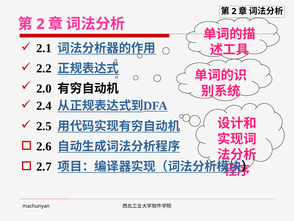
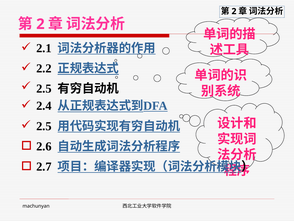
2.0: 2.0 -> 2.5 (44, 89)
